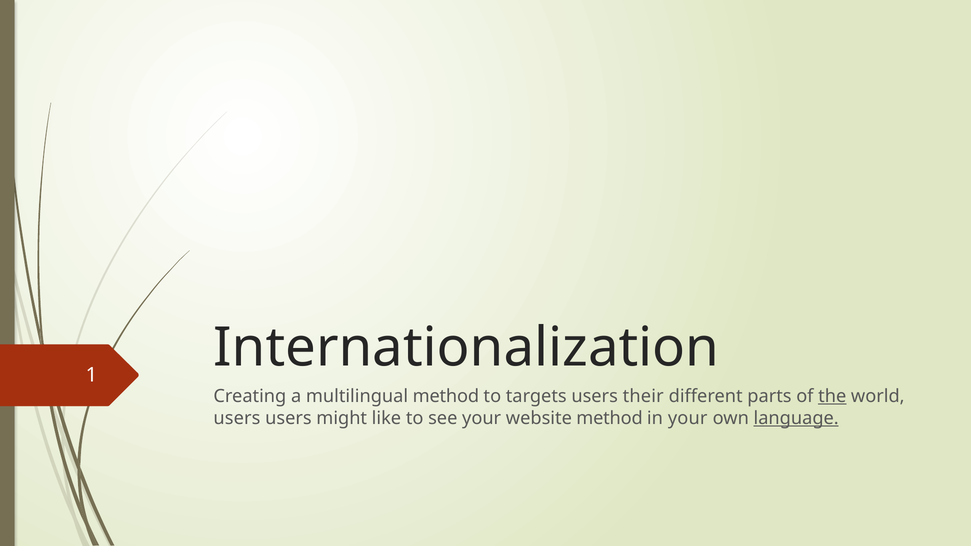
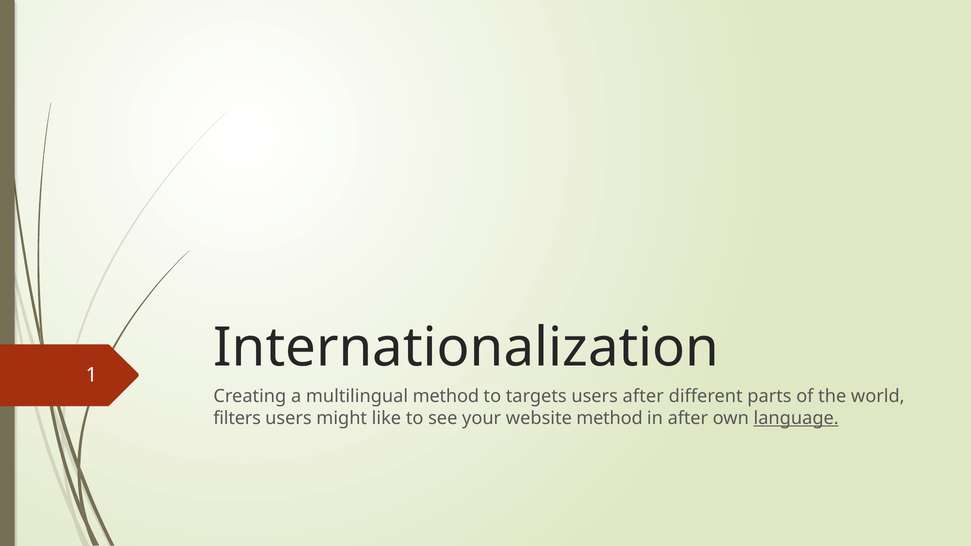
users their: their -> after (643, 396)
the underline: present -> none (832, 396)
users: users -> filters (237, 418)
in your: your -> after (688, 418)
